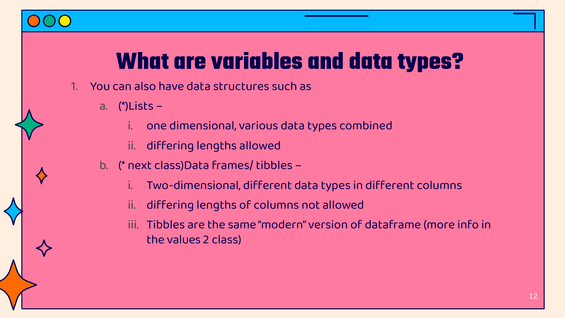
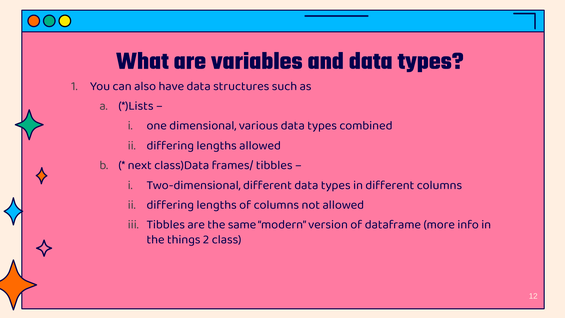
values: values -> things (184, 239)
